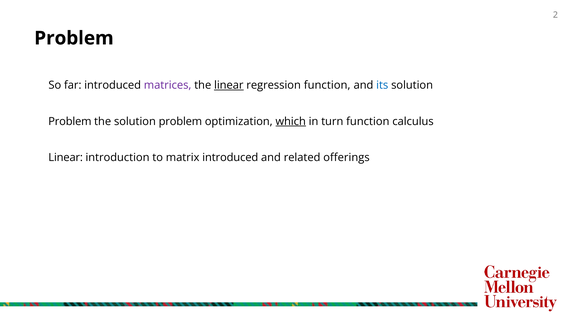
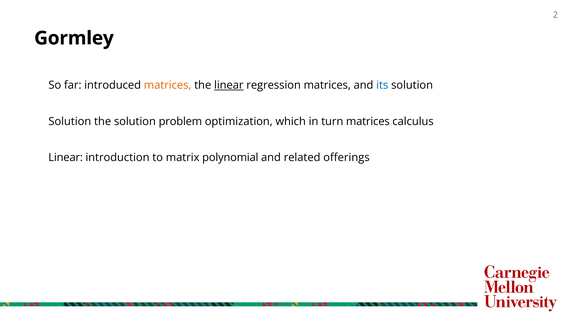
Problem: Problem -> Gormley (74, 38)
matrices colour: purple -> orange (168, 85)
regression function: function -> matrices (327, 85)
Problem: Problem -> Solution (70, 121)
which underline: present -> none (291, 121)
turn function: function -> matrices (368, 121)
matrix introduced: introduced -> polynomial (230, 157)
